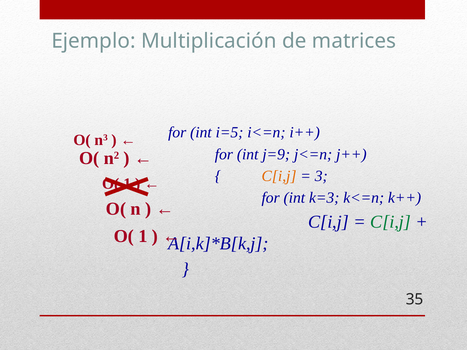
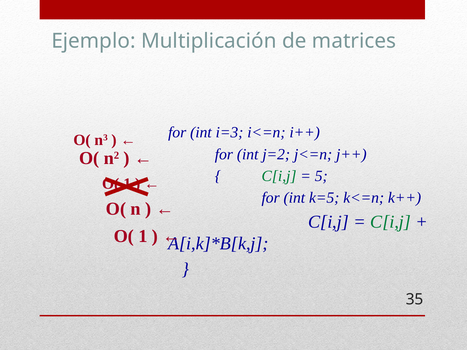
i=5: i=5 -> i=3 (230, 133)
j=9: j=9 -> j=2 (276, 154)
C[i,j colour: orange -> green (279, 176)
3: 3 -> 5 (321, 176)
k=3: k=3 -> k=5 (324, 198)
